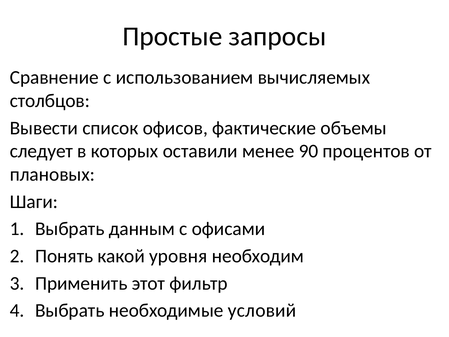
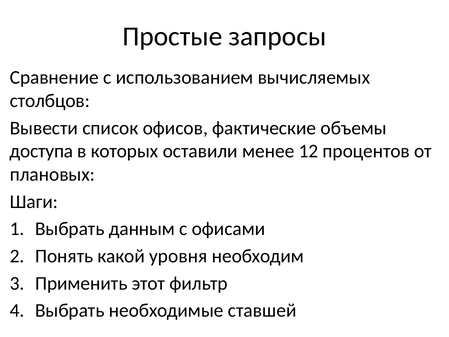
следует: следует -> доступа (41, 151)
90: 90 -> 12 (308, 151)
условий: условий -> ставшей (262, 310)
